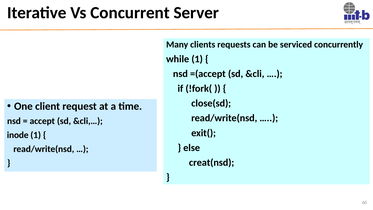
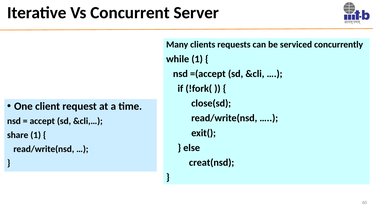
inode: inode -> share (18, 135)
